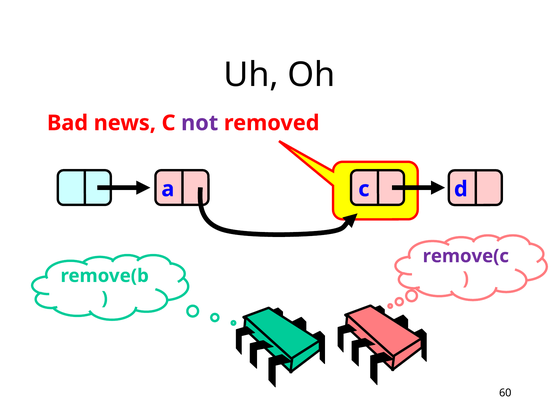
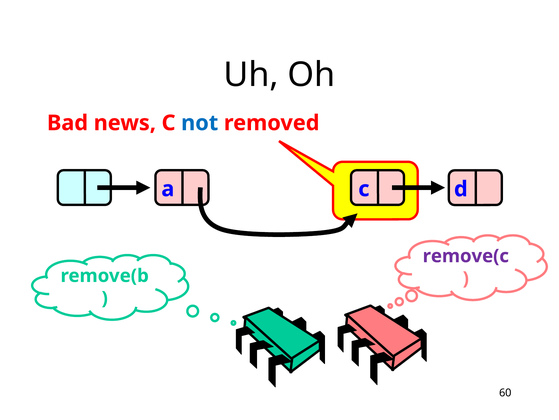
not colour: purple -> blue (200, 123)
